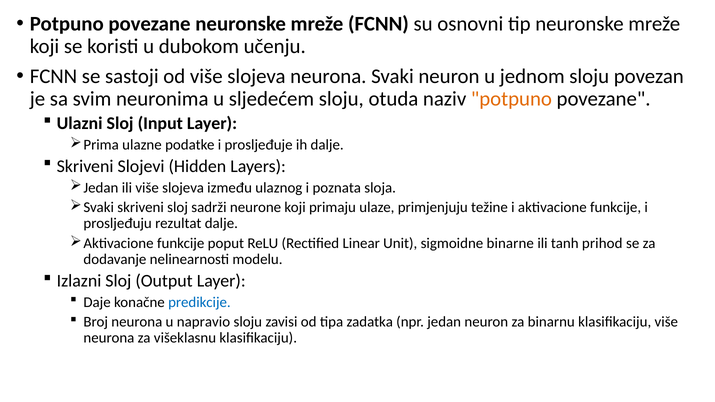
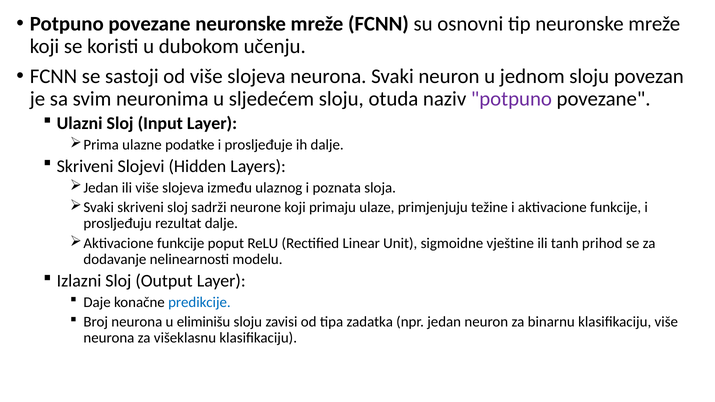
potpuno colour: orange -> purple (511, 99)
binarne: binarne -> vještine (510, 243)
napravio: napravio -> eliminišu (204, 322)
